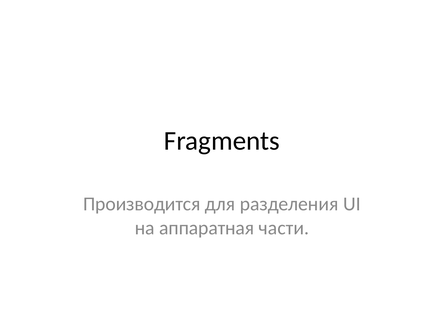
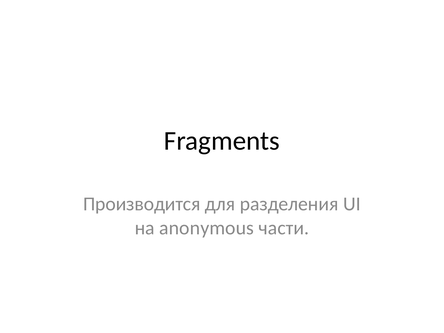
аппаратная: аппаратная -> anonymous (207, 228)
